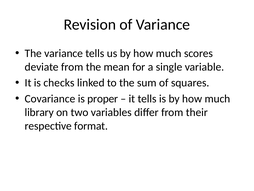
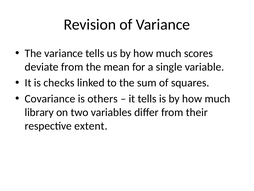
proper: proper -> others (103, 98)
format: format -> extent (91, 126)
